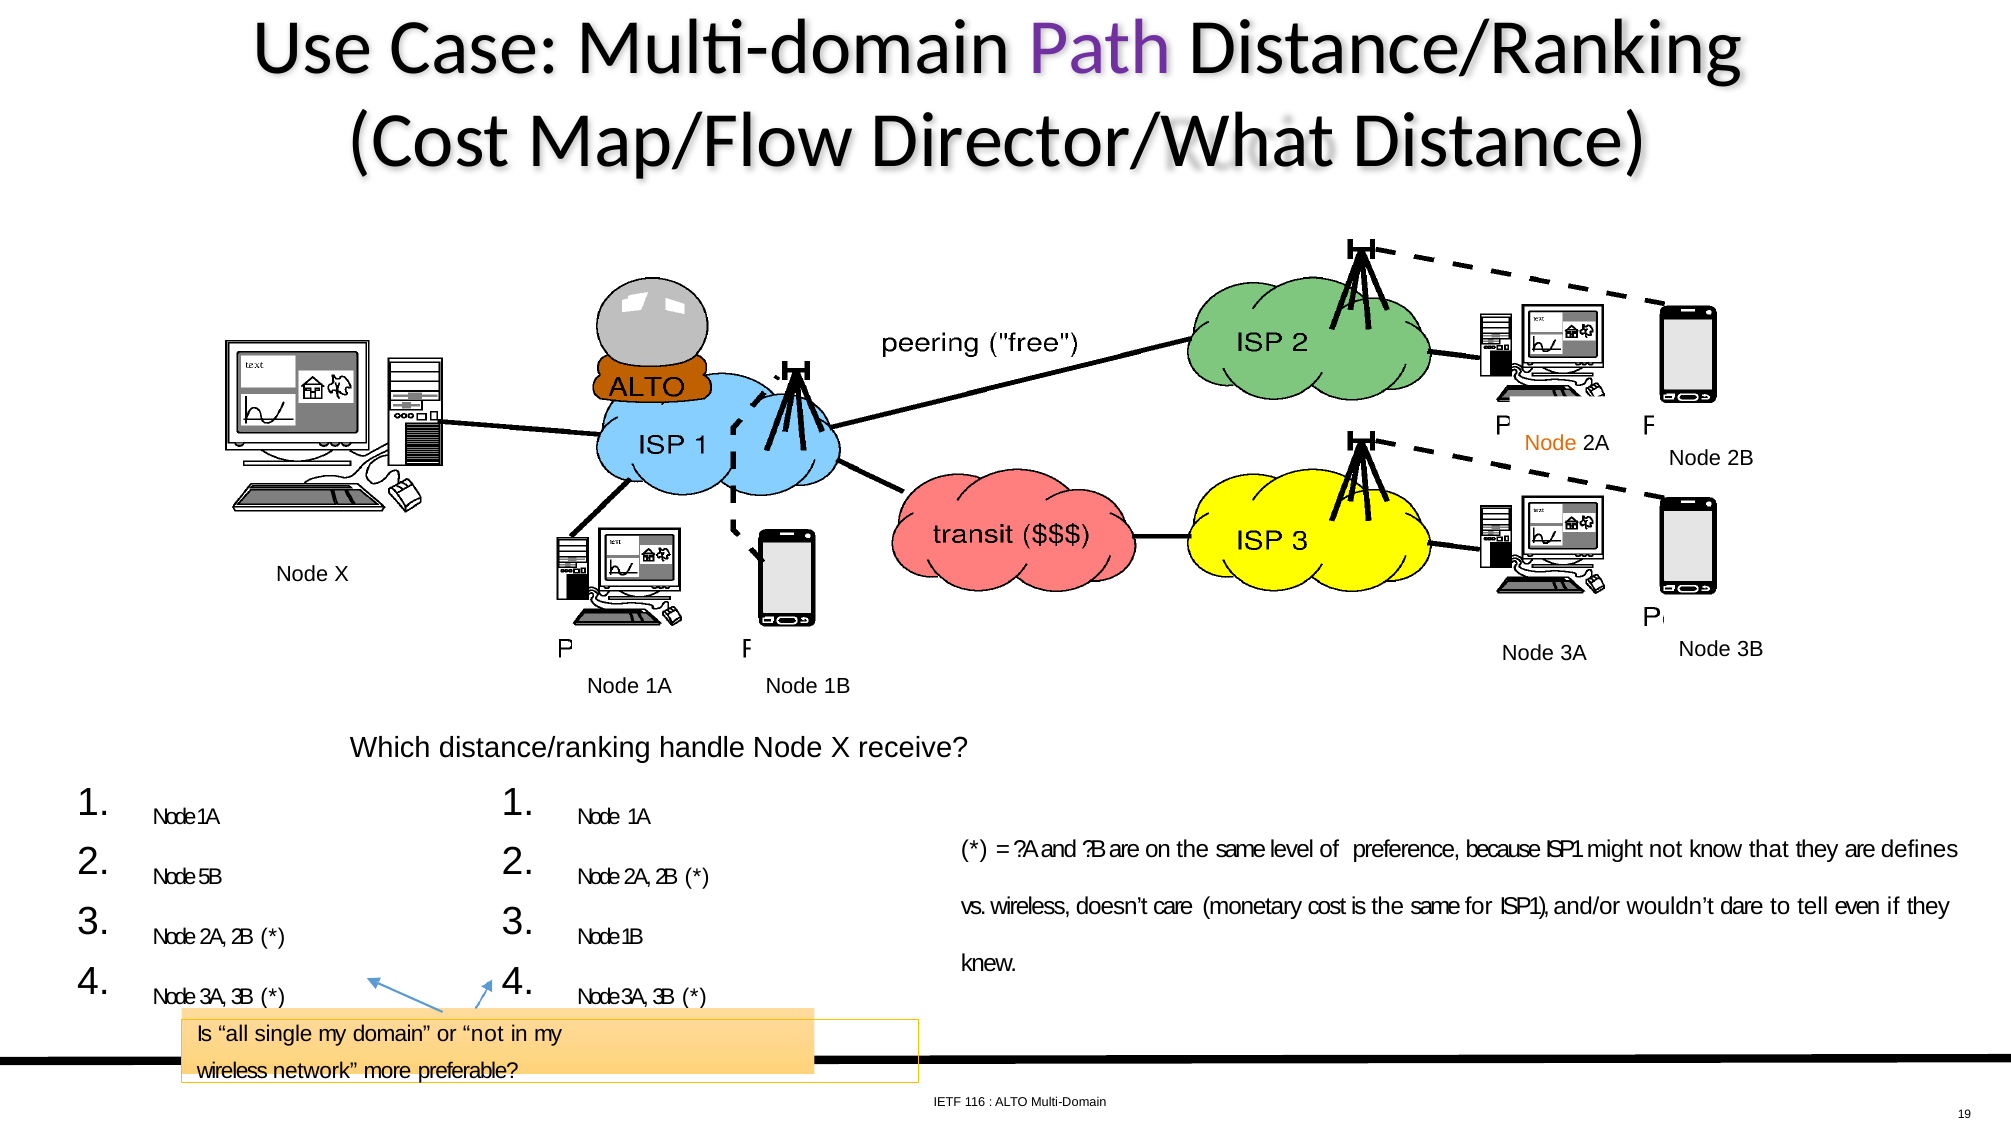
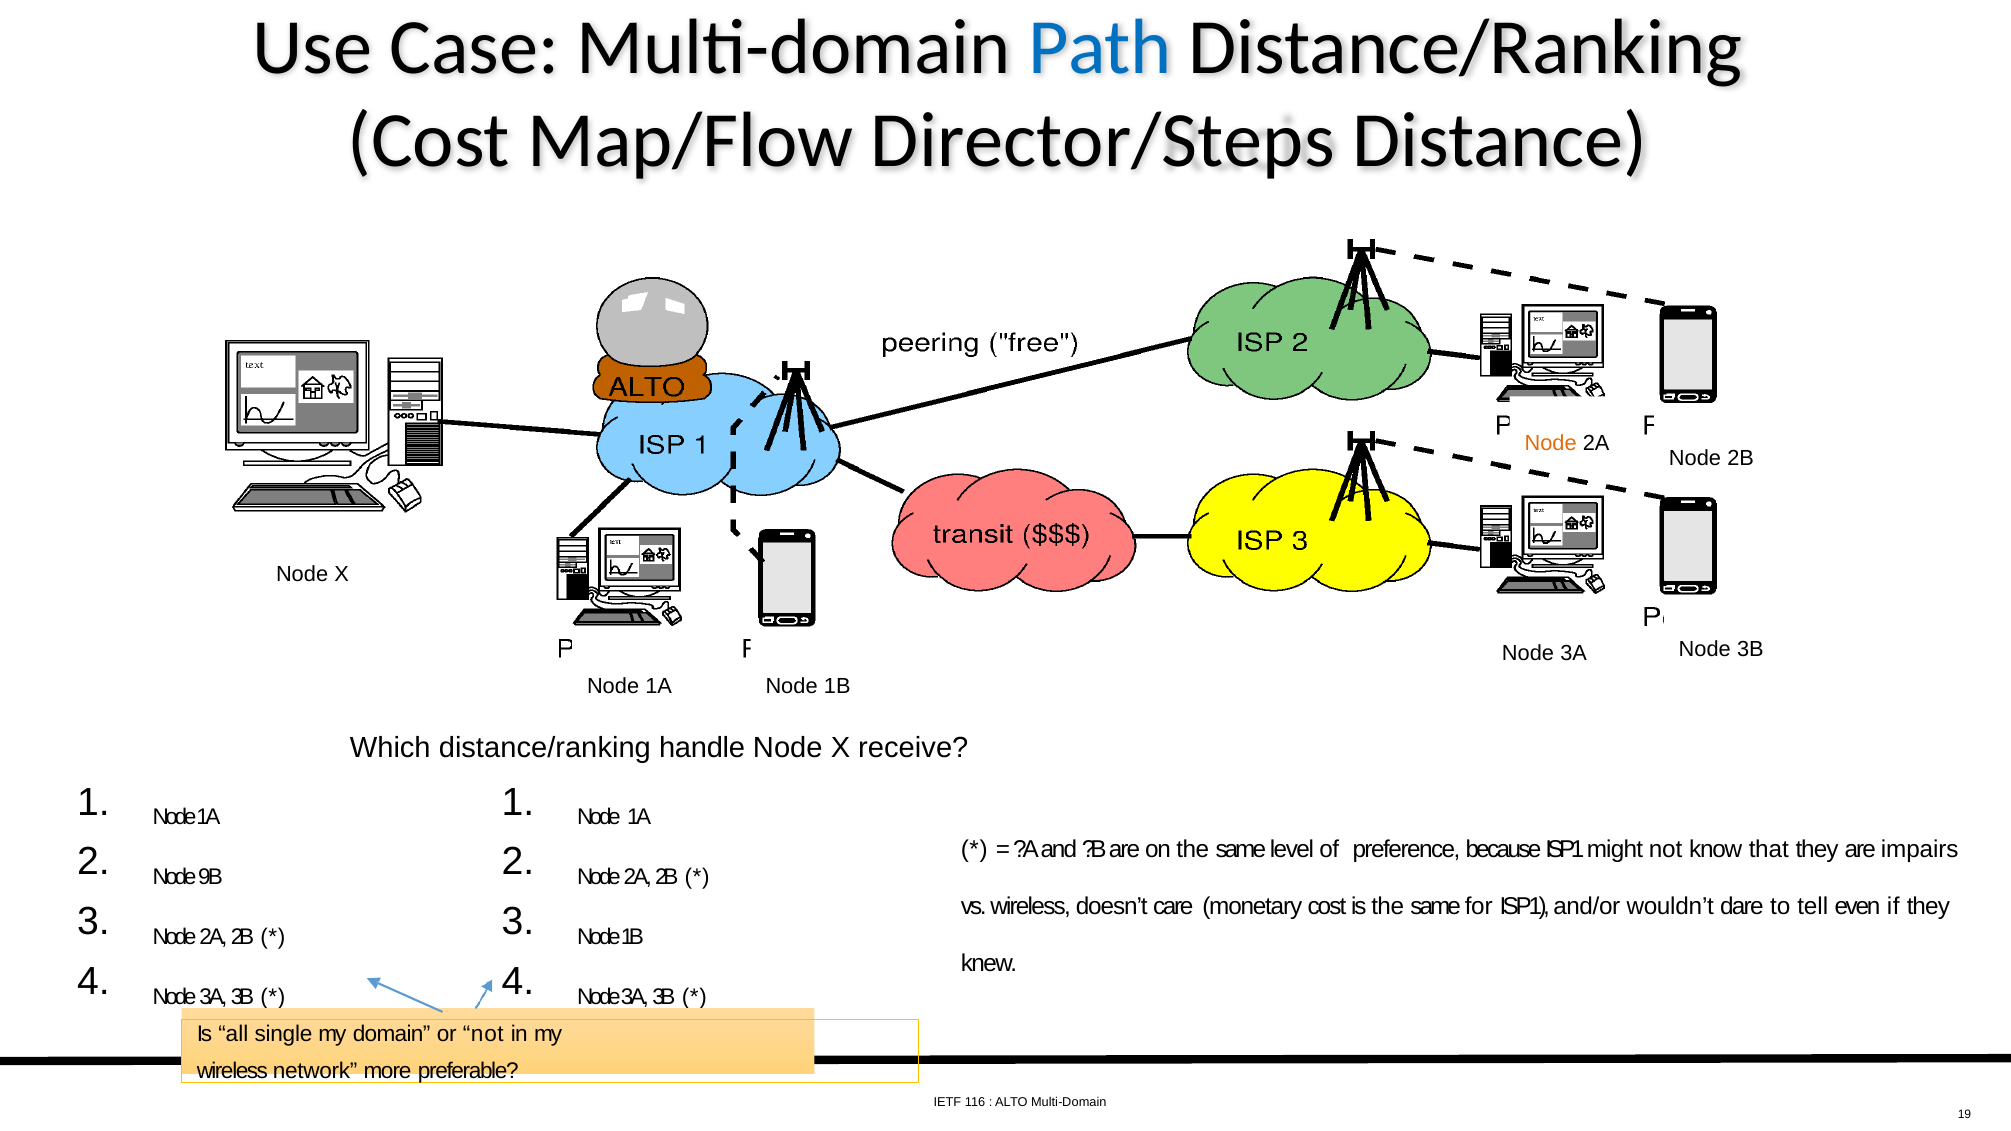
Path colour: purple -> blue (1100, 47)
Director/What: Director/What -> Director/Steps (1103, 141)
defines: defines -> impairs (1920, 850)
5: 5 -> 9 (204, 877)
